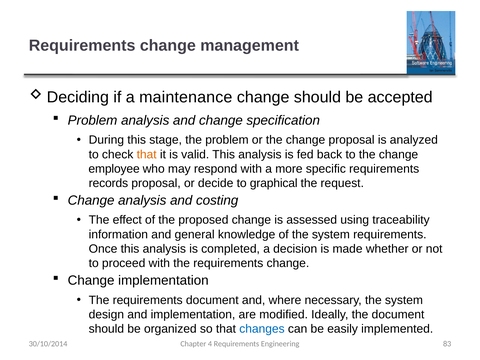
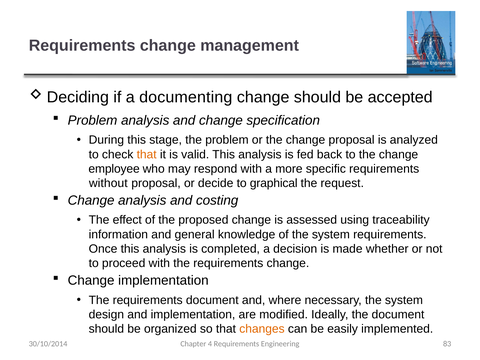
maintenance: maintenance -> documenting (186, 97)
records: records -> without (108, 183)
changes colour: blue -> orange (262, 329)
